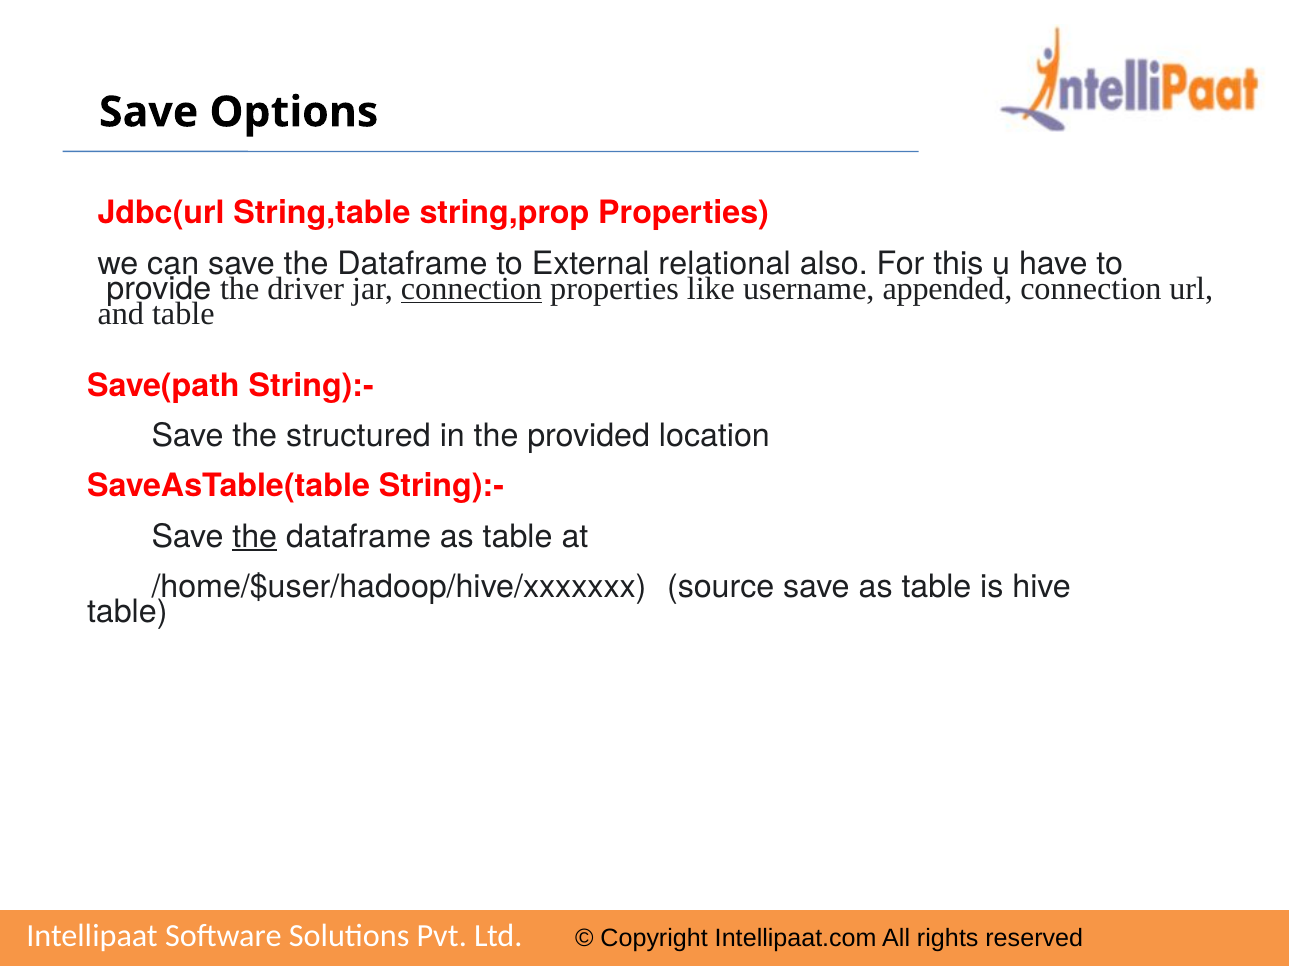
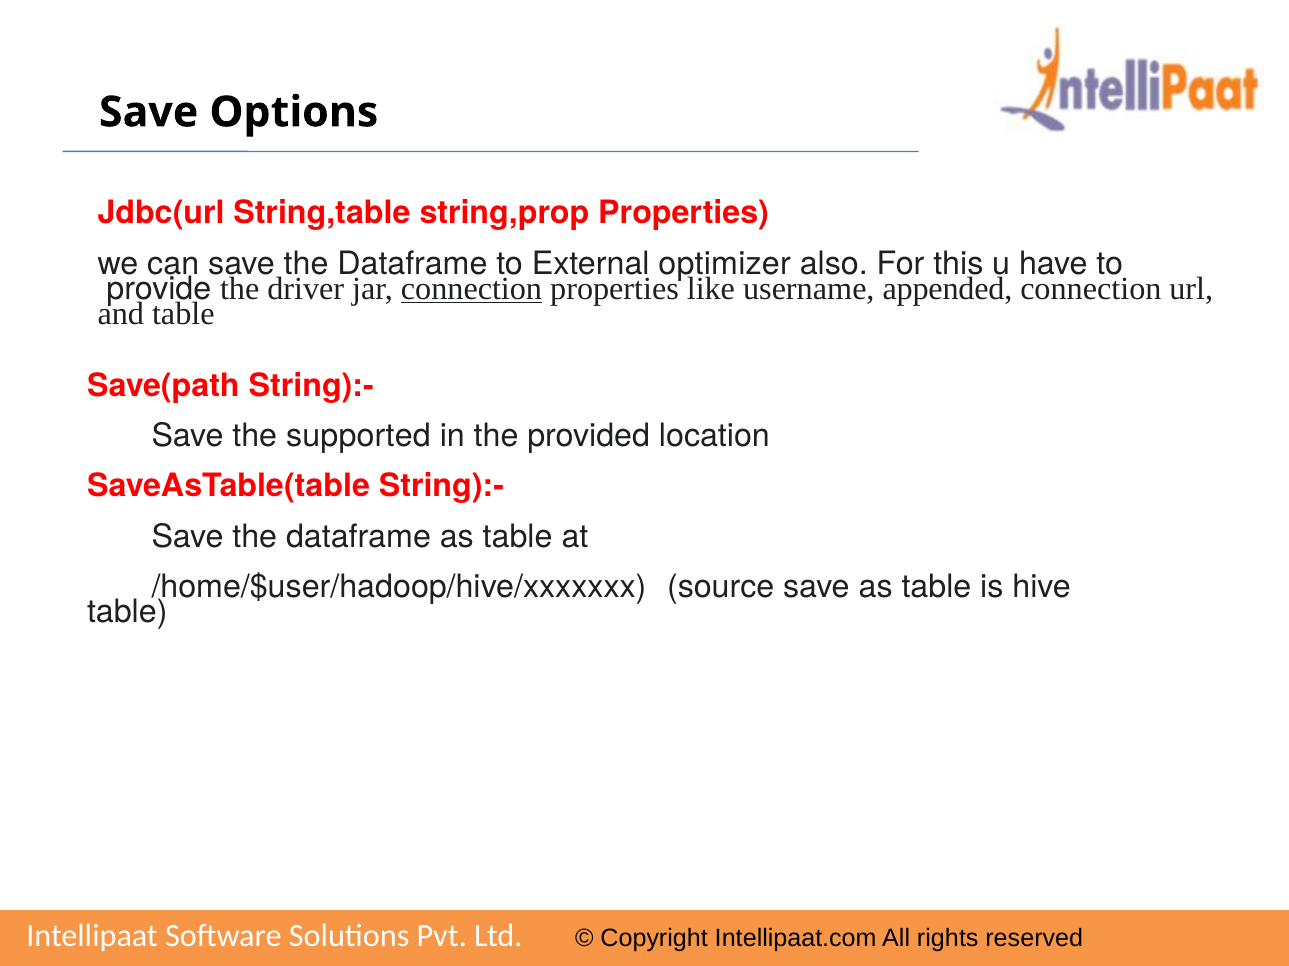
relational: relational -> optimizer (725, 264)
structured: structured -> supported (358, 436)
the underline: present -> none (255, 537)
